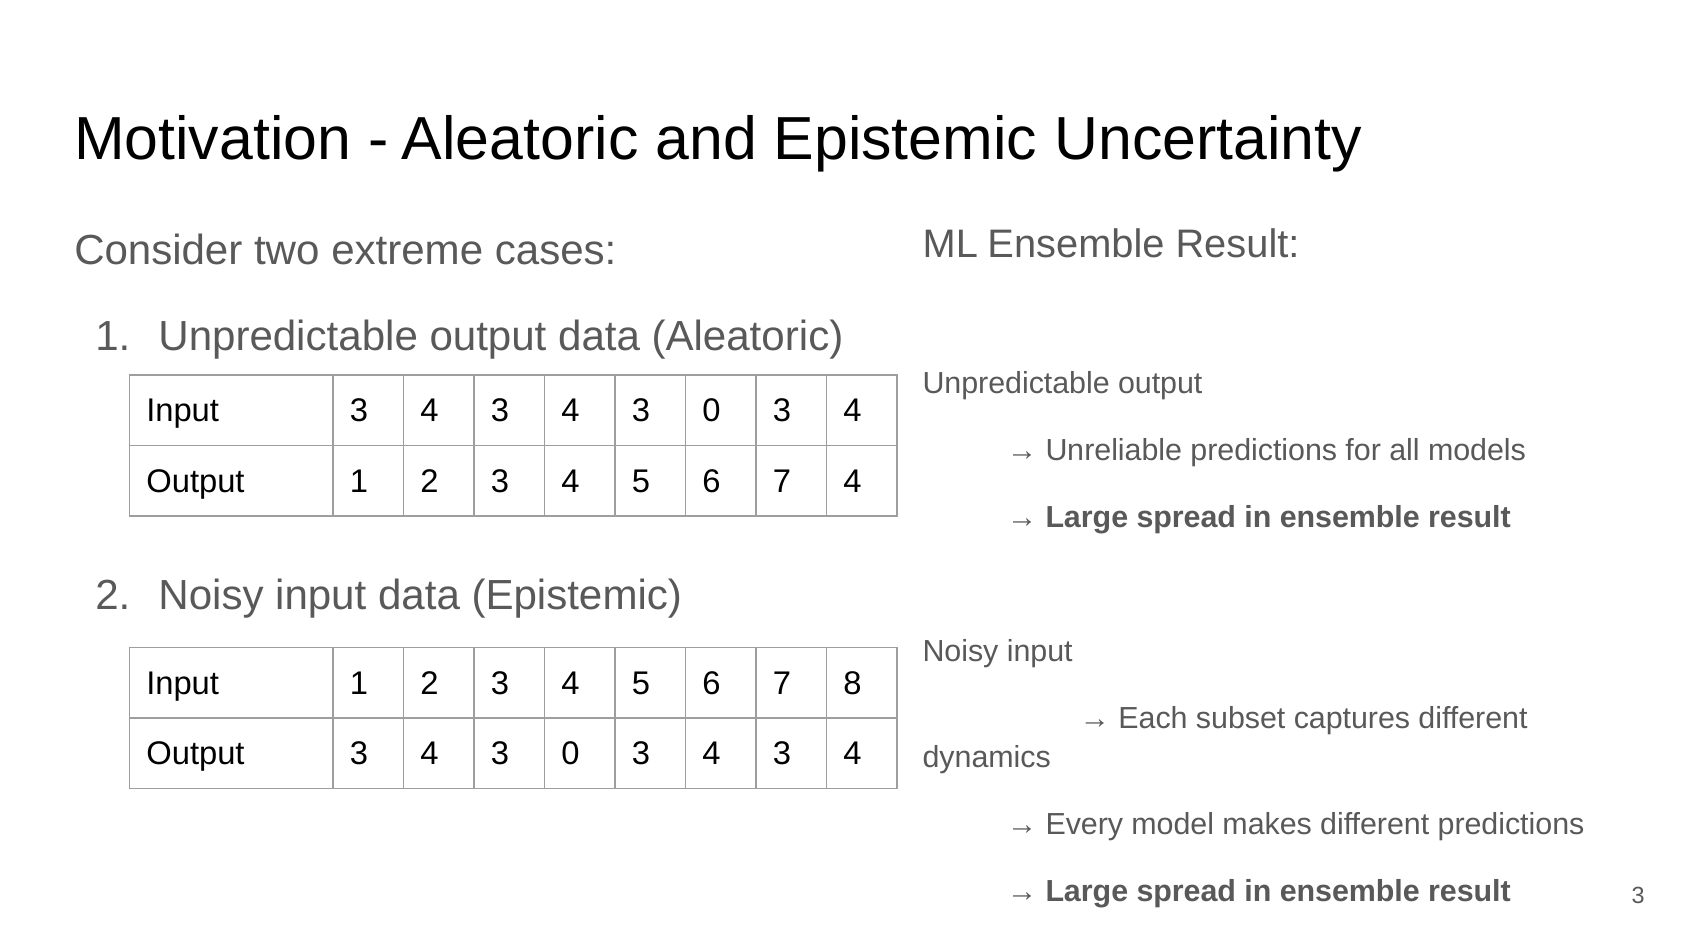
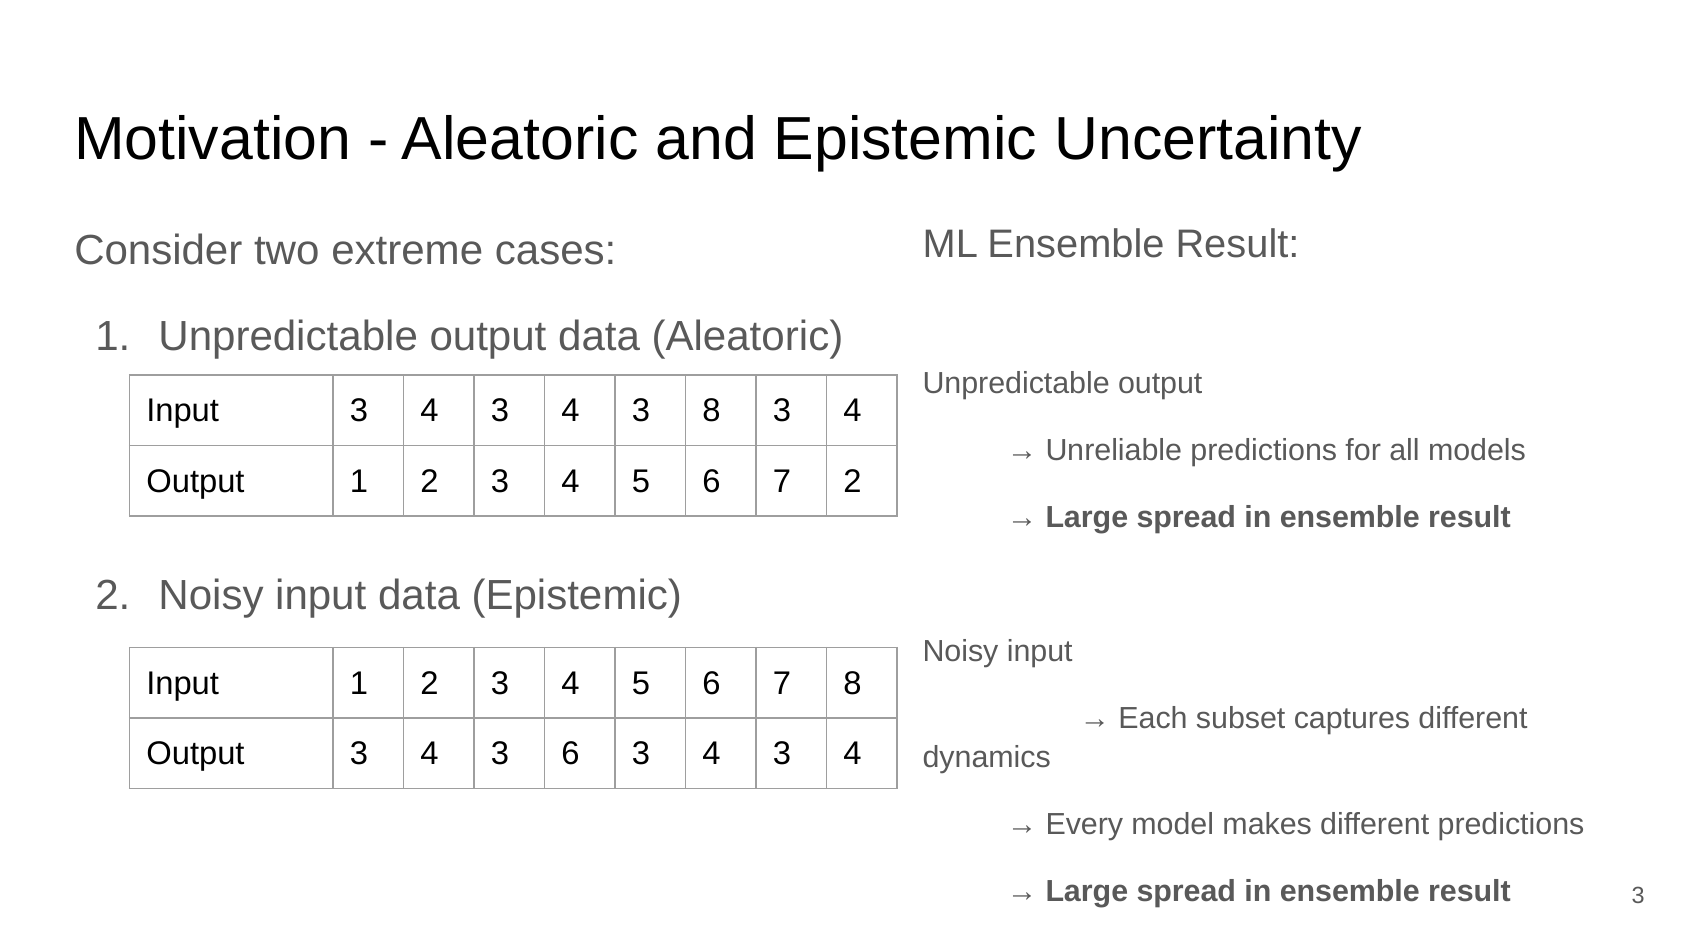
0: 0 -> 8 (711, 411)
7 4: 4 -> 2 (852, 481)
0: 0 -> 6 (571, 754)
